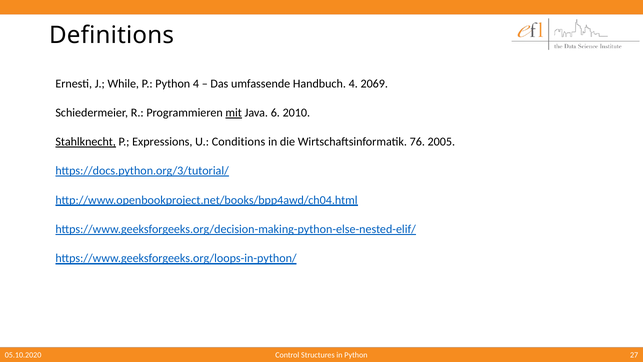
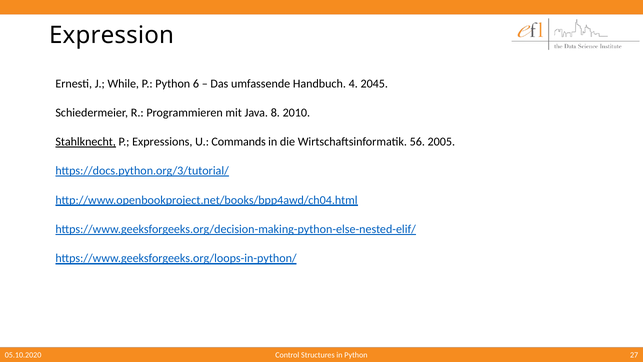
Definitions: Definitions -> Expression (112, 35)
Python 4: 4 -> 6 (196, 84)
2069: 2069 -> 2045 (374, 84)
mit underline: present -> none (234, 113)
6: 6 -> 8 (275, 113)
Conditions: Conditions -> Commands (239, 142)
76: 76 -> 56 (417, 142)
